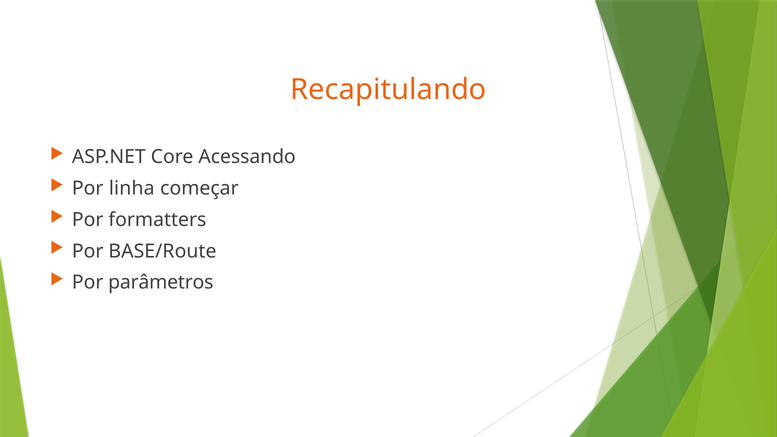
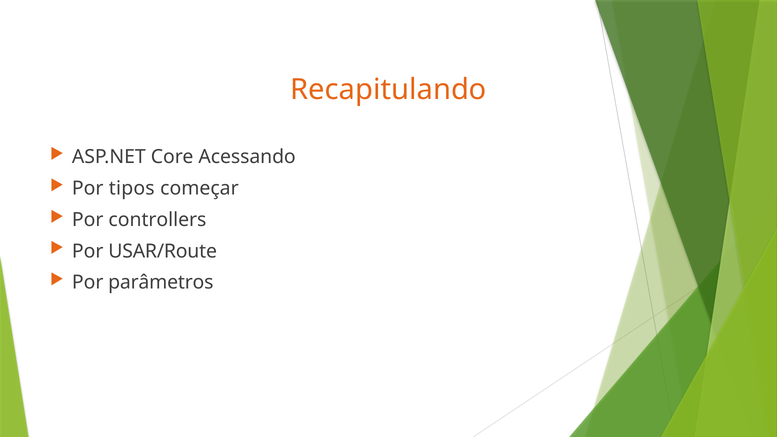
linha: linha -> tipos (132, 188)
formatters: formatters -> controllers (157, 220)
BASE/Route: BASE/Route -> USAR/Route (163, 251)
